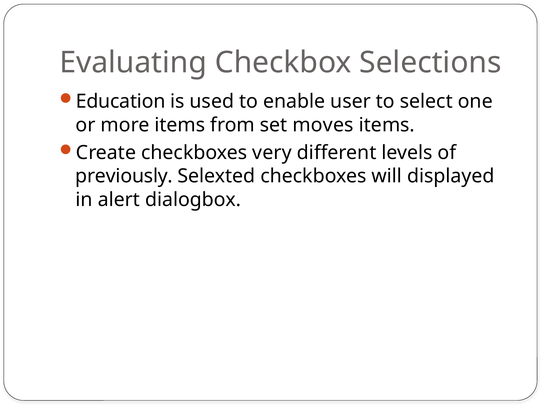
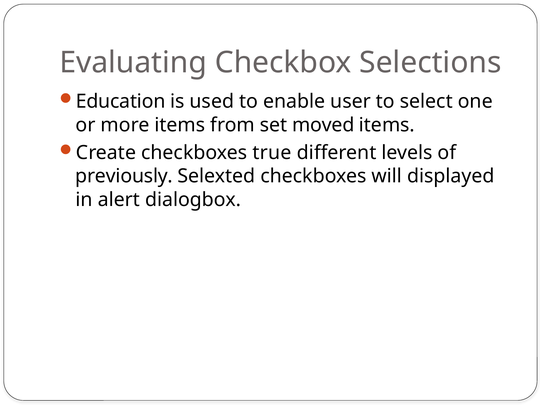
moves: moves -> moved (323, 125)
very: very -> true (272, 153)
